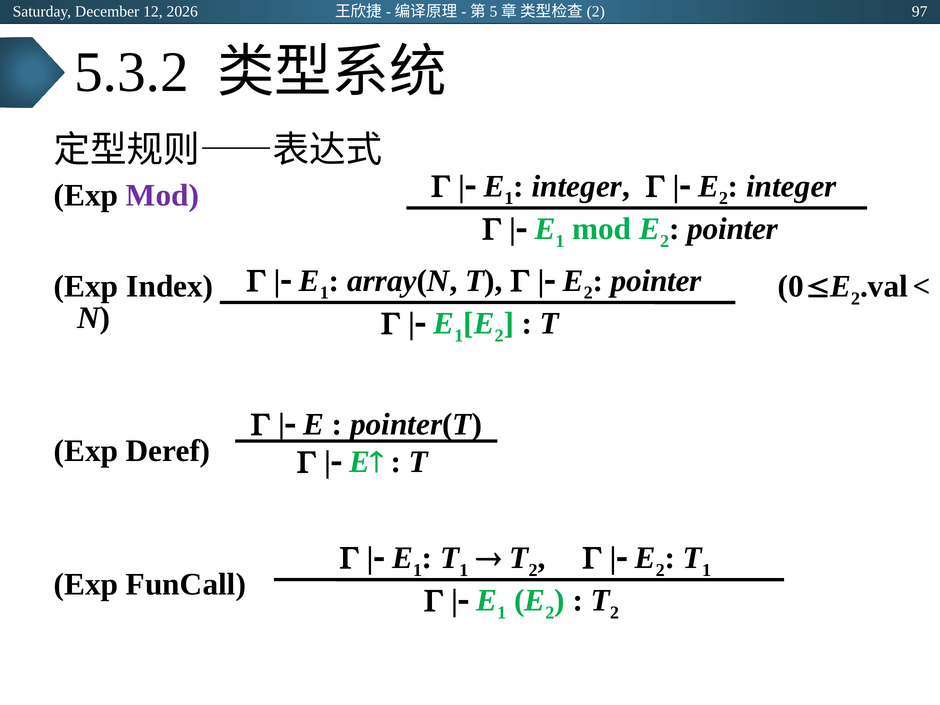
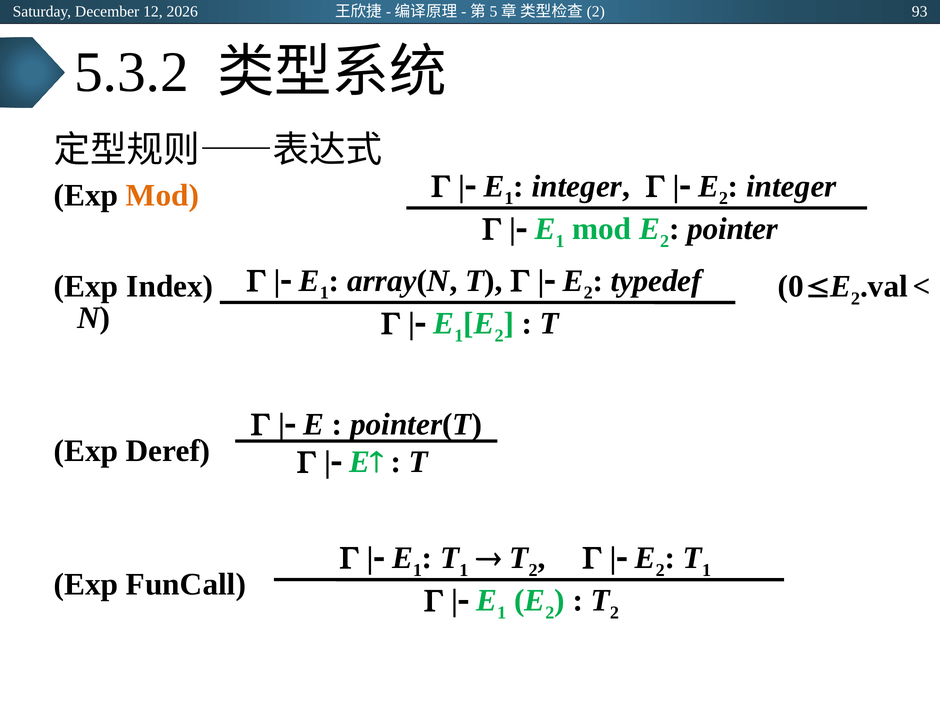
97: 97 -> 93 (920, 11)
Mod colour: purple -> orange (162, 195)
pointer: pointer -> typedef (656, 281)
